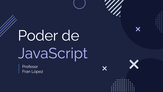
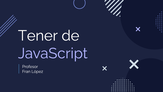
Poder: Poder -> Tener (38, 36)
